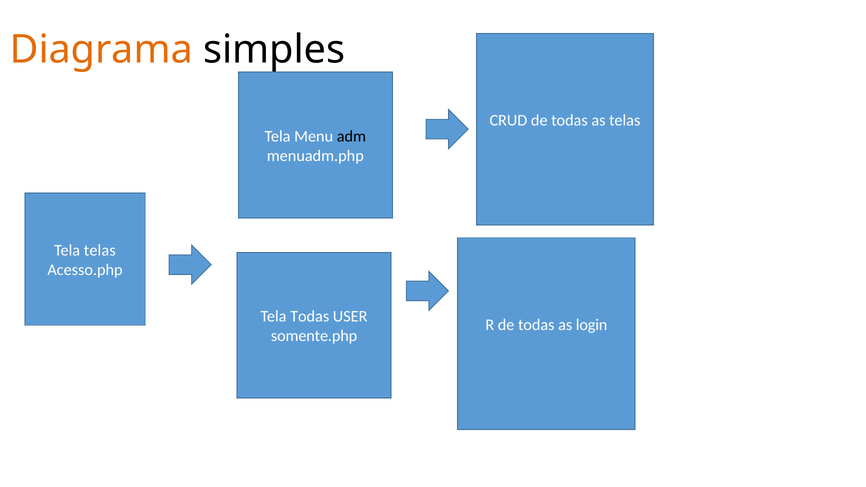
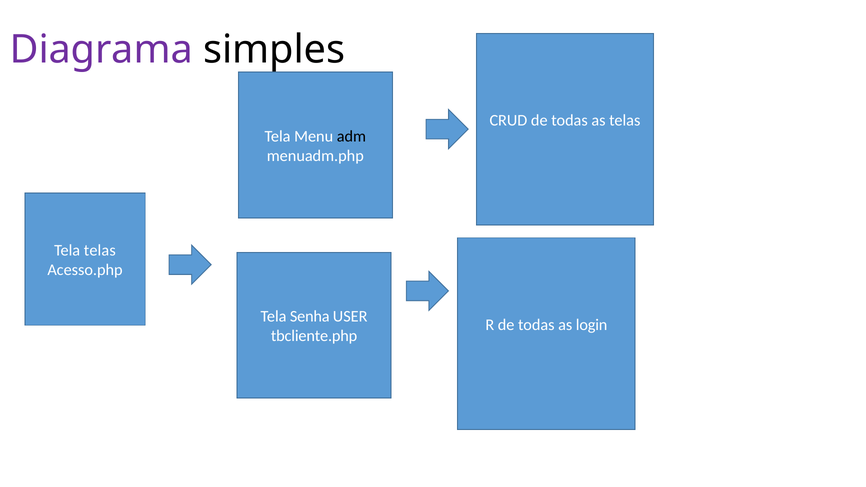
Diagrama colour: orange -> purple (101, 50)
Tela Todas: Todas -> Senha (310, 317)
somente.php: somente.php -> tbcliente.php (314, 336)
